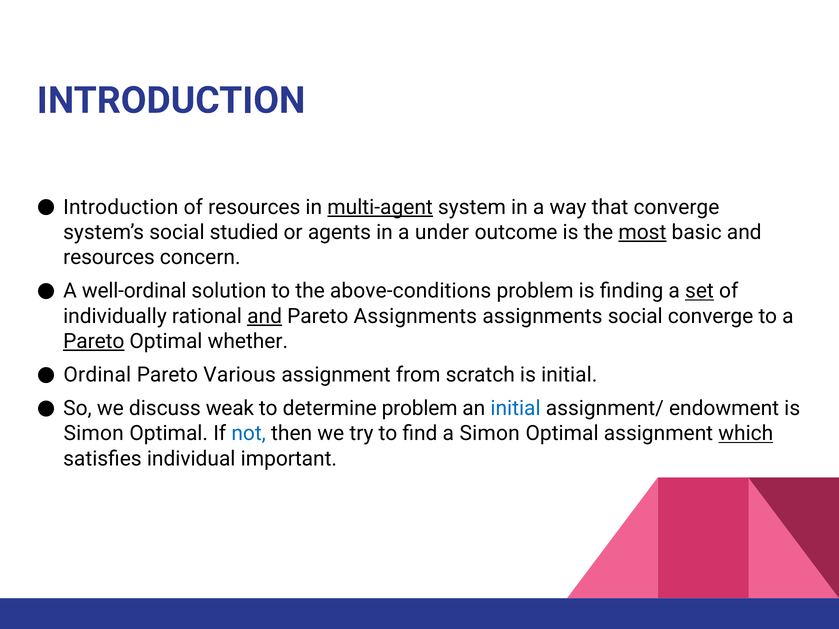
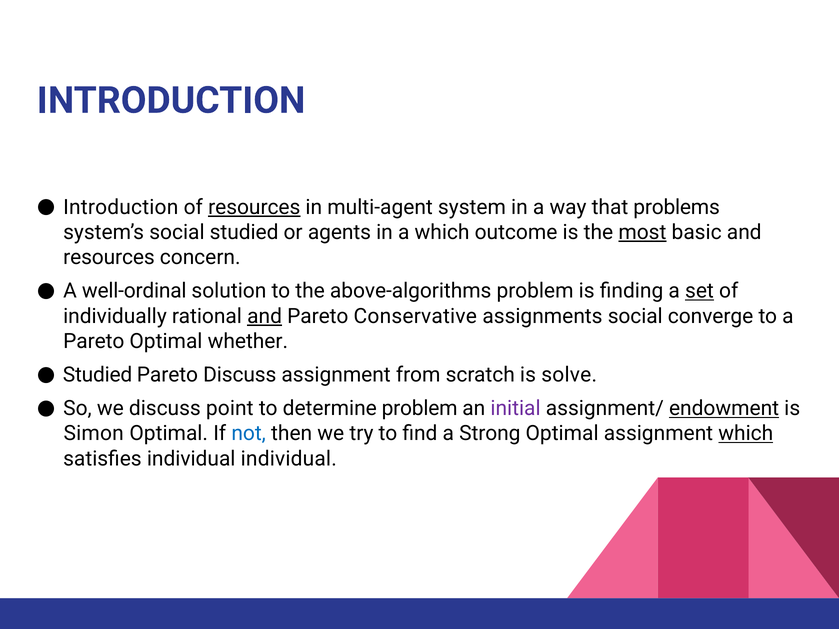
resources underline: none -> present (254, 207)
multi-agent underline: present -> none (380, 207)
that converge: converge -> problems (677, 207)
a under: under -> which (442, 232)
above-conditions: above-conditions -> above-algorithms (411, 291)
Pareto Assignments: Assignments -> Conservative (415, 316)
Pareto underline: present -> none (94, 341)
Ordinal: Ordinal -> Studied (98, 375)
Pareto Various: Various -> Discuss (240, 375)
is initial: initial -> solve (569, 375)
weak: weak -> point (230, 409)
initial colour: blue -> purple (516, 409)
endowment underline: none -> present (724, 409)
a Simon: Simon -> Strong (490, 434)
individual important: important -> individual (289, 459)
